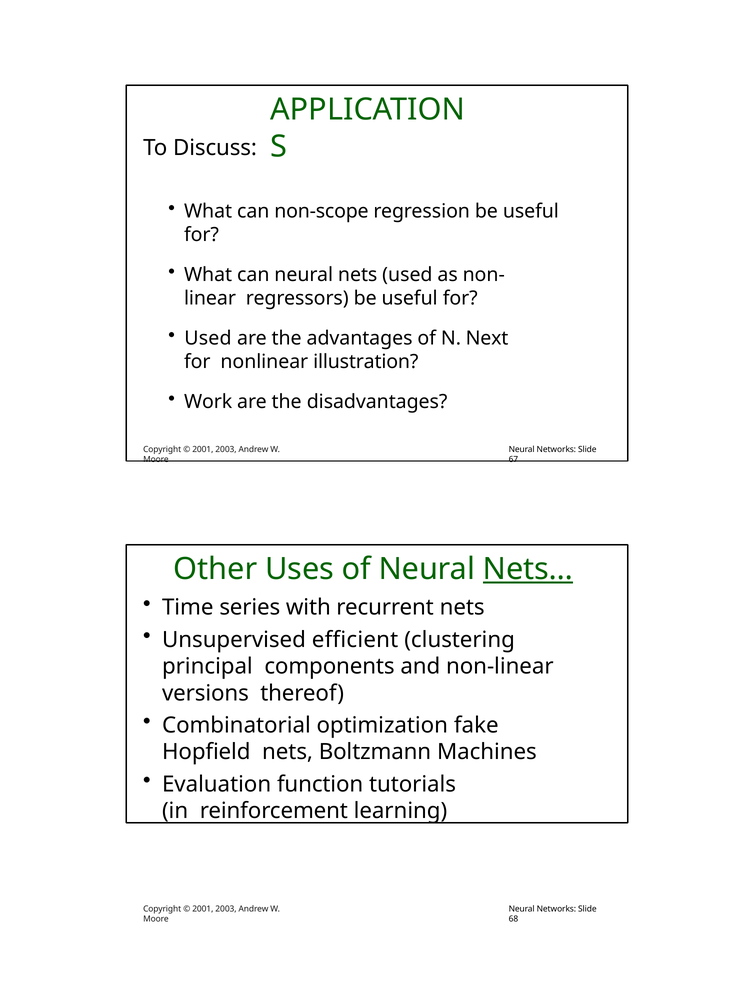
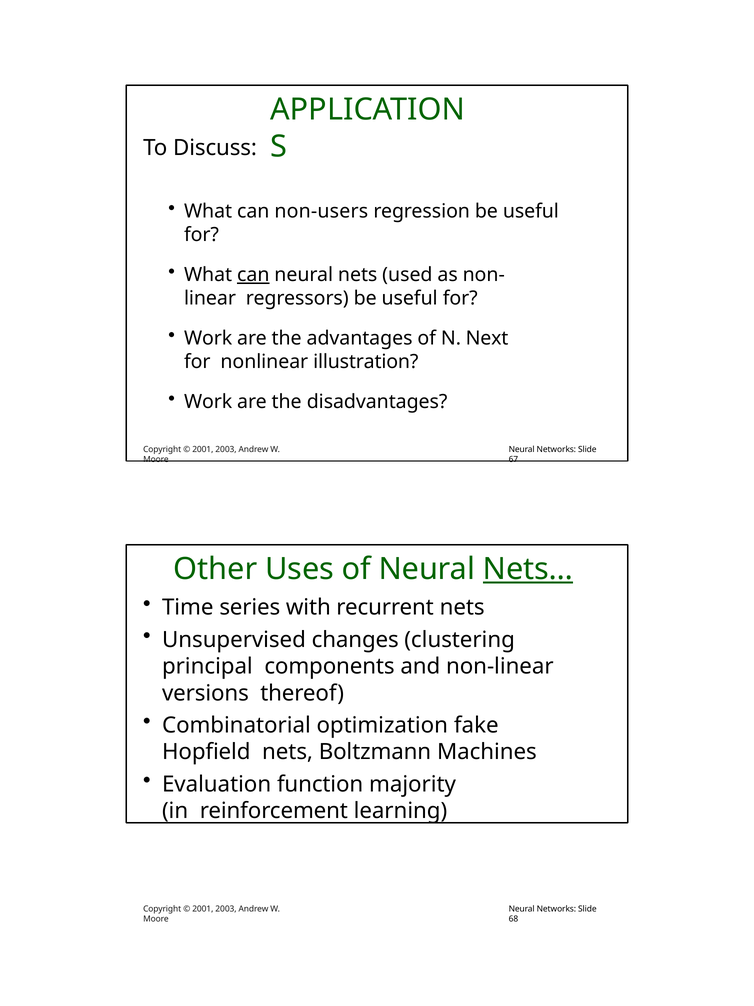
non-scope: non-scope -> non-users (321, 211)
can underline: none -> present (253, 275)
Used: Used -> Work (208, 338)
efficient: efficient -> changes (355, 639)
tutorials: tutorials -> majority (412, 784)
